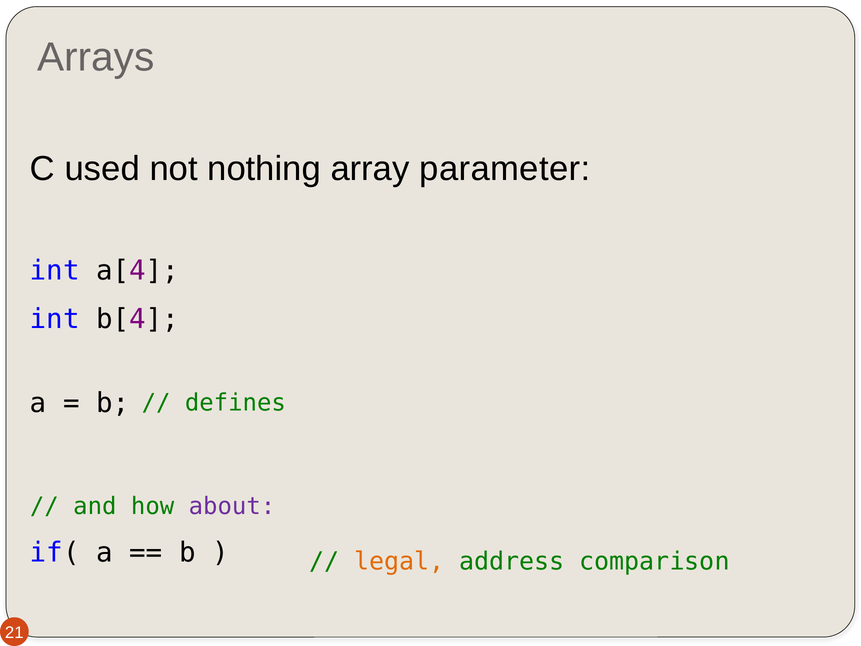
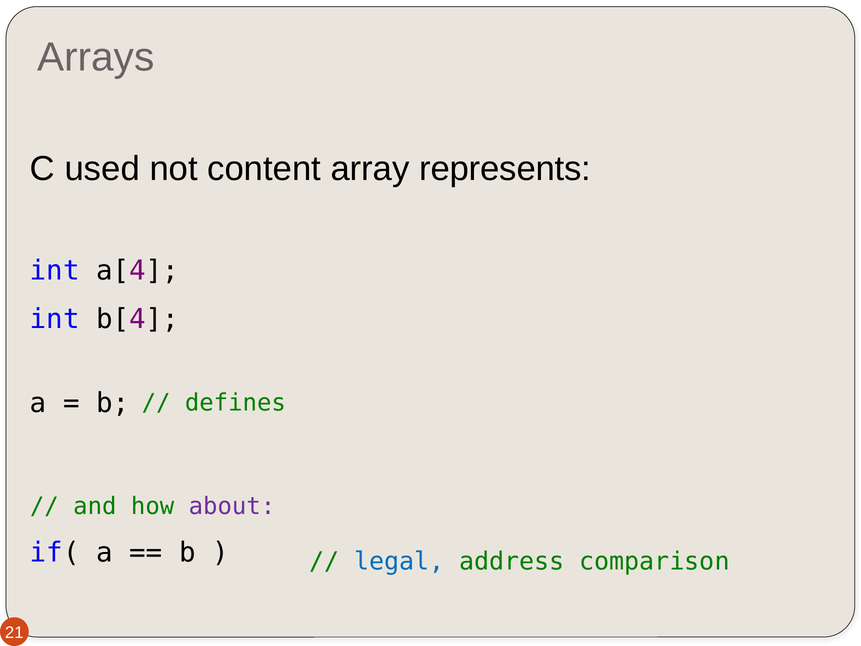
nothing: nothing -> content (264, 169)
parameter: parameter -> represents (505, 169)
legal colour: orange -> blue (399, 561)
